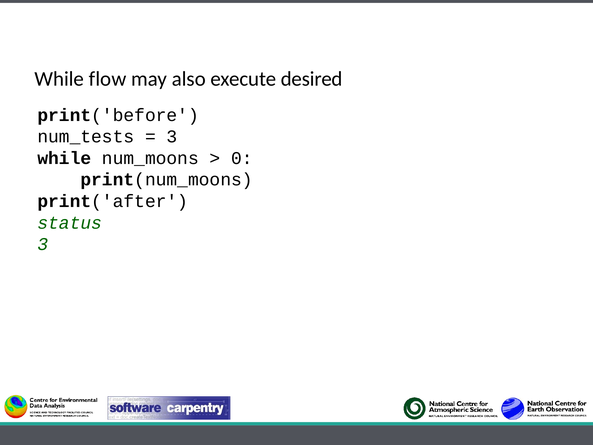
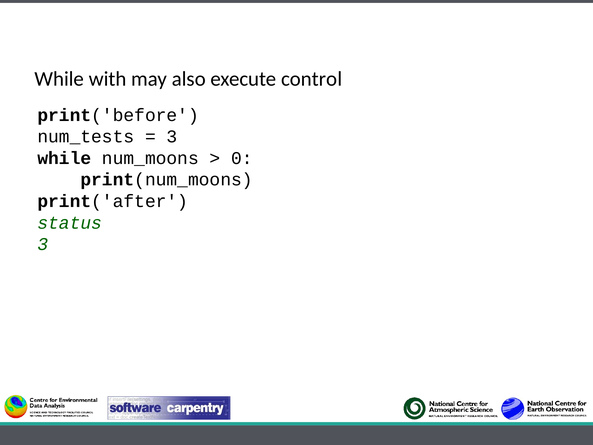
flow: flow -> with (108, 79)
desired: desired -> control (312, 79)
